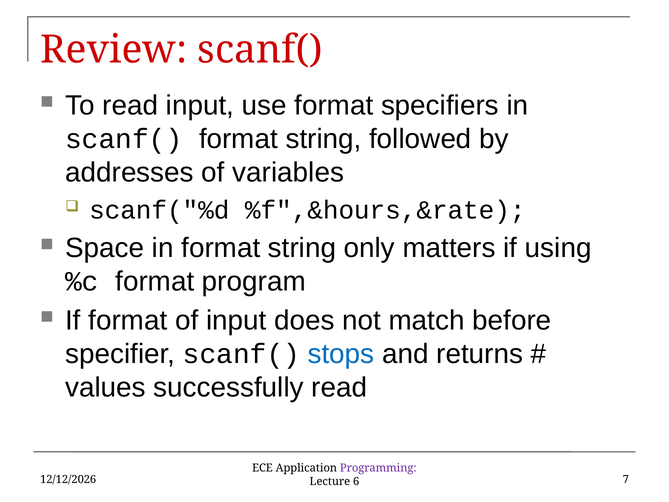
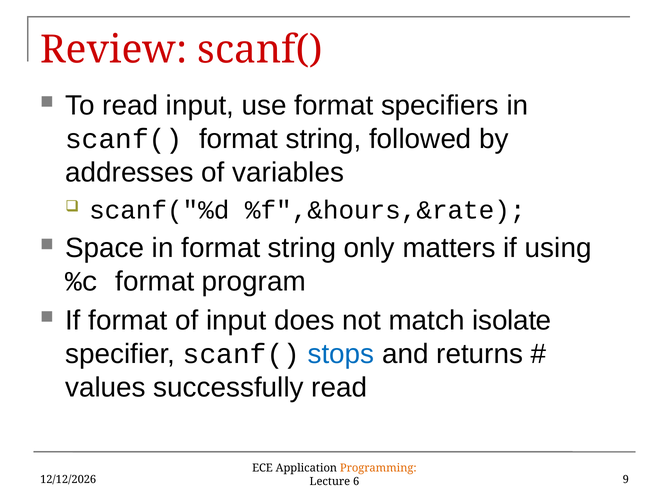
before: before -> isolate (512, 321)
Programming colour: purple -> orange (378, 468)
7: 7 -> 9 (626, 479)
